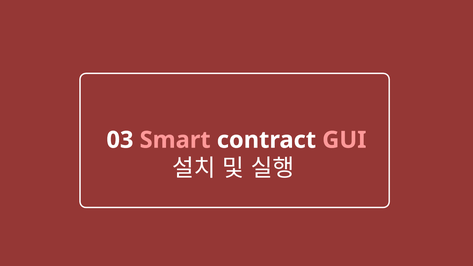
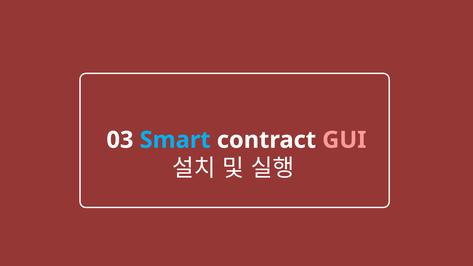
Smart colour: pink -> light blue (175, 140)
